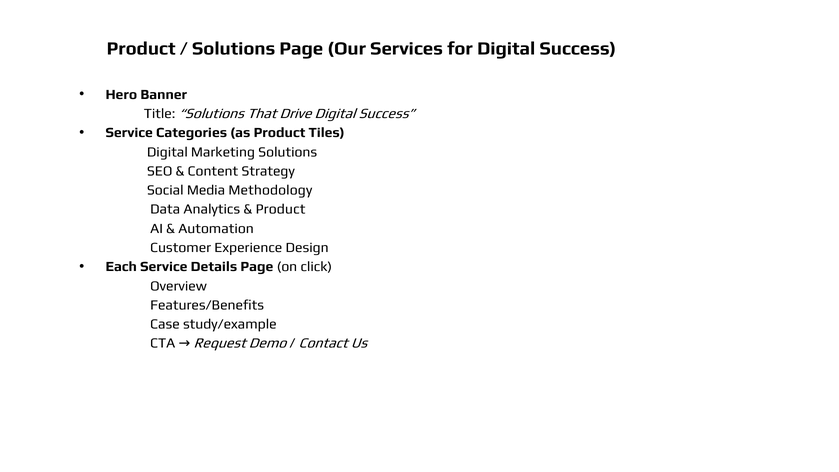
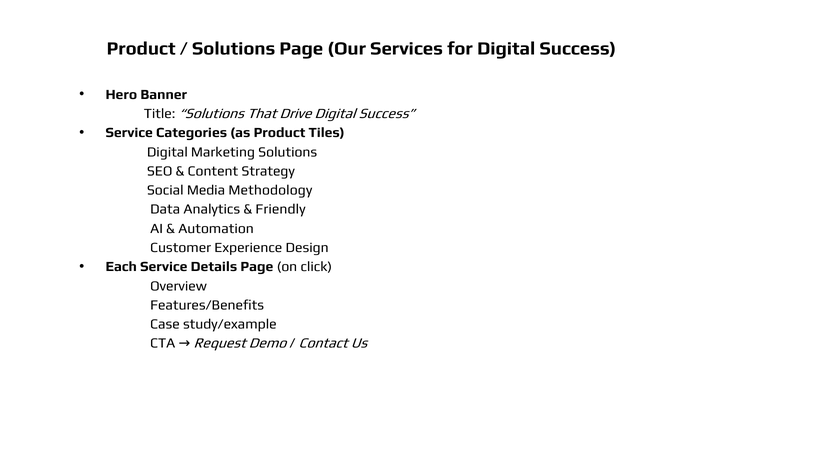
Product: Product -> Friendly (281, 209)
